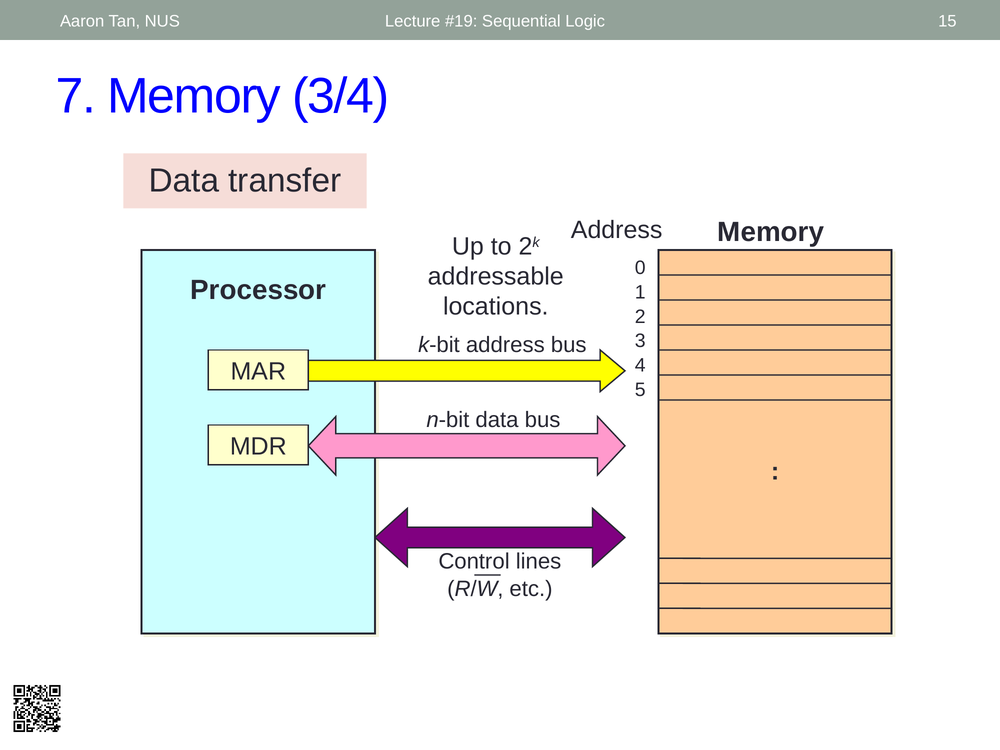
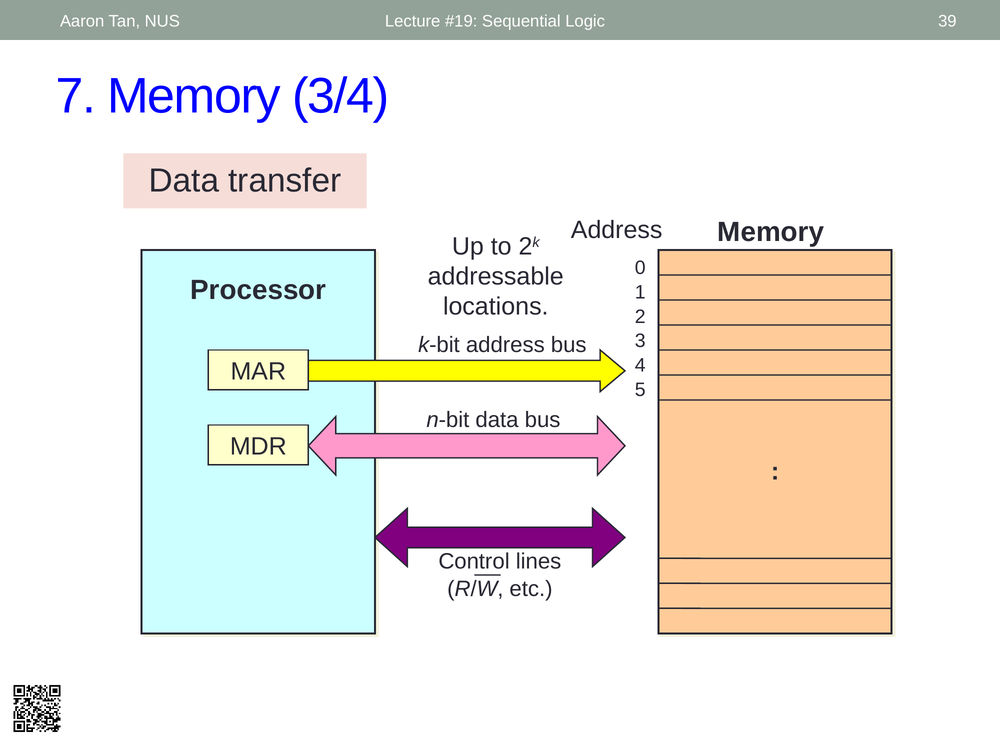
15: 15 -> 39 (947, 21)
